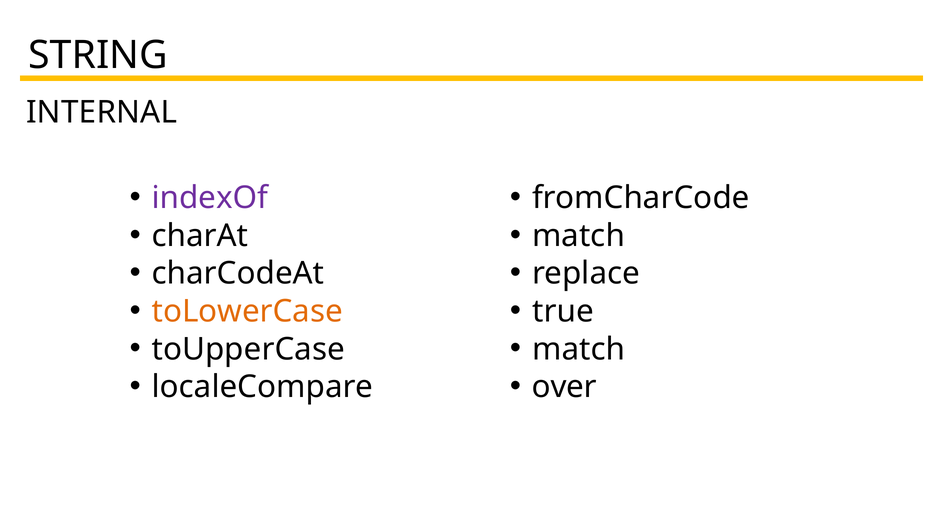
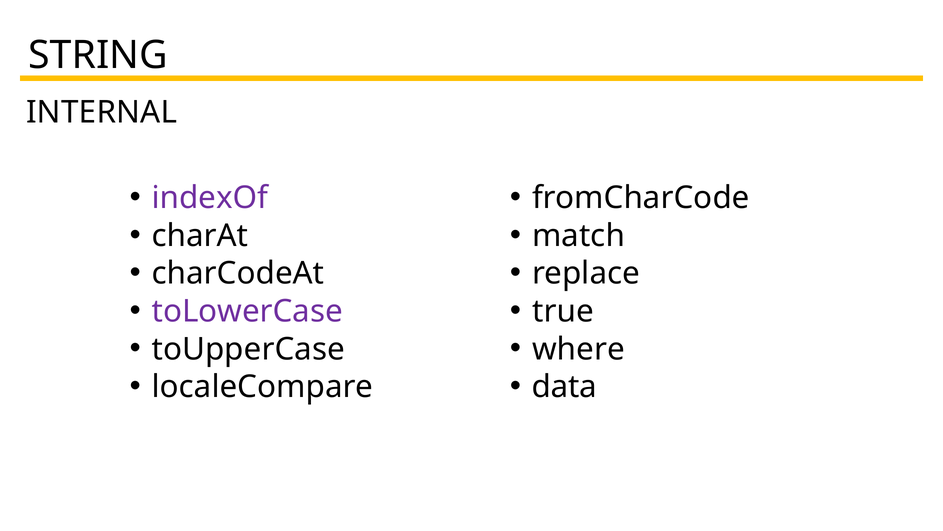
toLowerCase colour: orange -> purple (247, 311)
match: match -> where (579, 349)
over: over -> data (564, 386)
